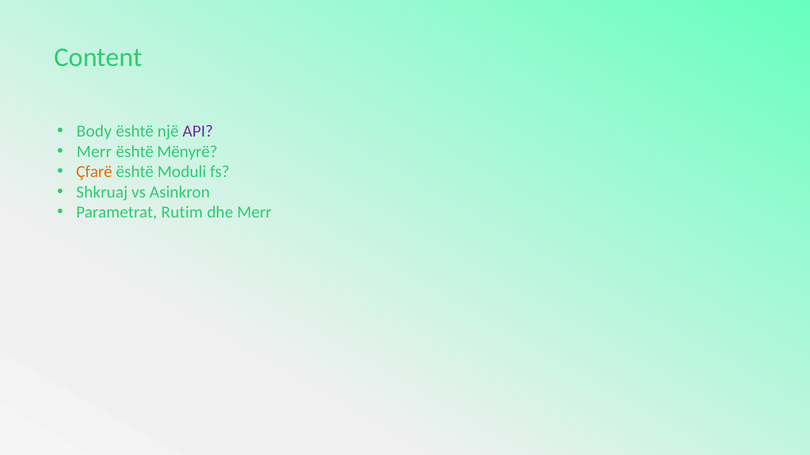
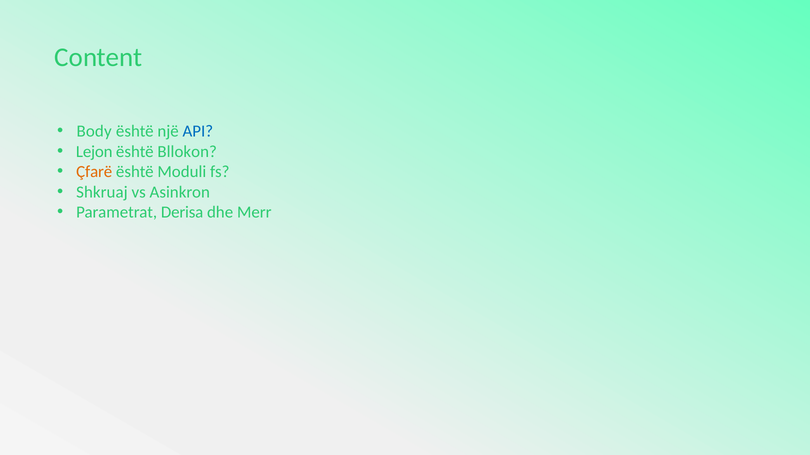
API colour: purple -> blue (198, 131)
Merr: Merr -> Lejon (94, 152)
Mënyrë: Mënyrë -> Bllokon (187, 152)
Rutim: Rutim -> Derisa (182, 212)
